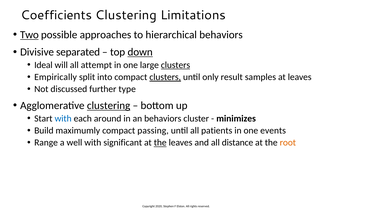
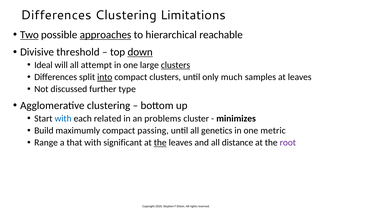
Coefficients: Coefficients -> Differences (56, 15)
approaches underline: none -> present (106, 35)
hierarchical behaviors: behaviors -> reachable (221, 35)
separated: separated -> threshold (78, 52)
Empirically: Empirically -> Differences (56, 77)
into underline: none -> present (105, 77)
clusters underline: present -> none (165, 77)
result: result -> much (232, 77)
clustering underline: present -> none (109, 106)
around: around -> related (108, 119)
an behaviors: behaviors -> problems (163, 119)
patients: patients -> genetics (217, 131)
events: events -> metric (273, 131)
well: well -> that (74, 143)
root colour: orange -> purple (288, 143)
